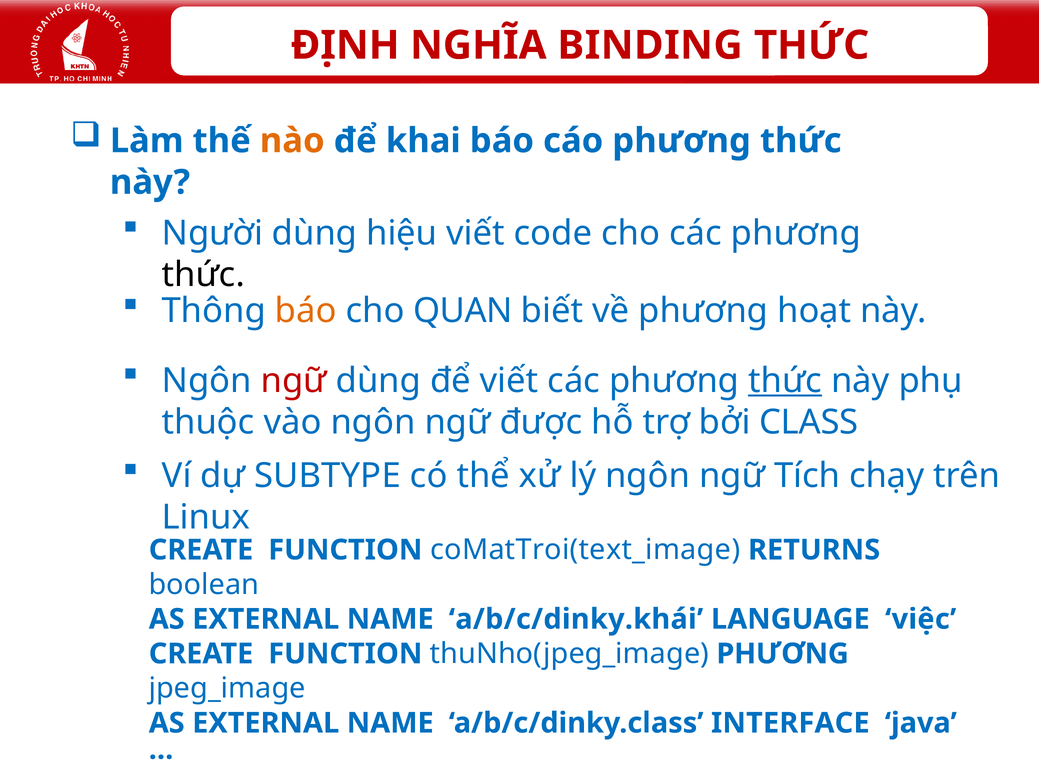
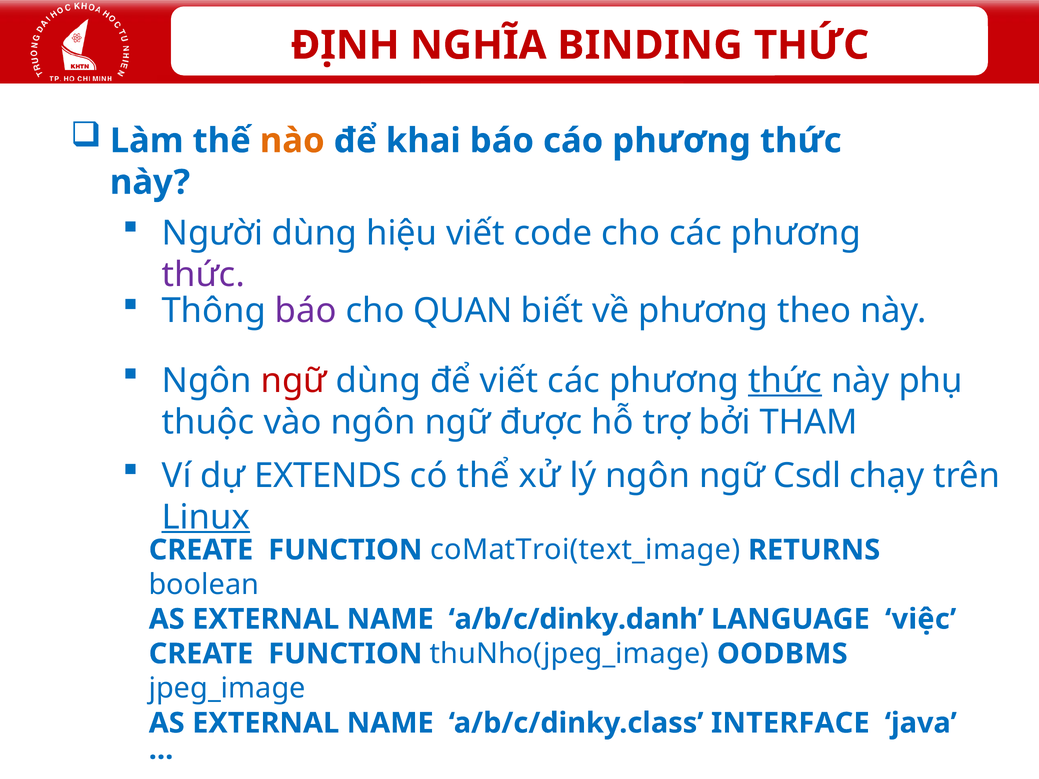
thức colour: black -> purple (203, 275)
báo colour: orange -> purple (306, 311)
hoạt: hoạt -> theo (814, 311)
CLASS: CLASS -> THAM (809, 422)
SUBTYPE: SUBTYPE -> EXTENDS (328, 476)
Tích: Tích -> Csdl (807, 476)
Linux underline: none -> present (206, 517)
a/b/c/dinky.khái: a/b/c/dinky.khái -> a/b/c/dinky.danh (576, 619)
thuNho(jpeg_image PHƯƠNG: PHƯƠNG -> OODBMS (782, 654)
